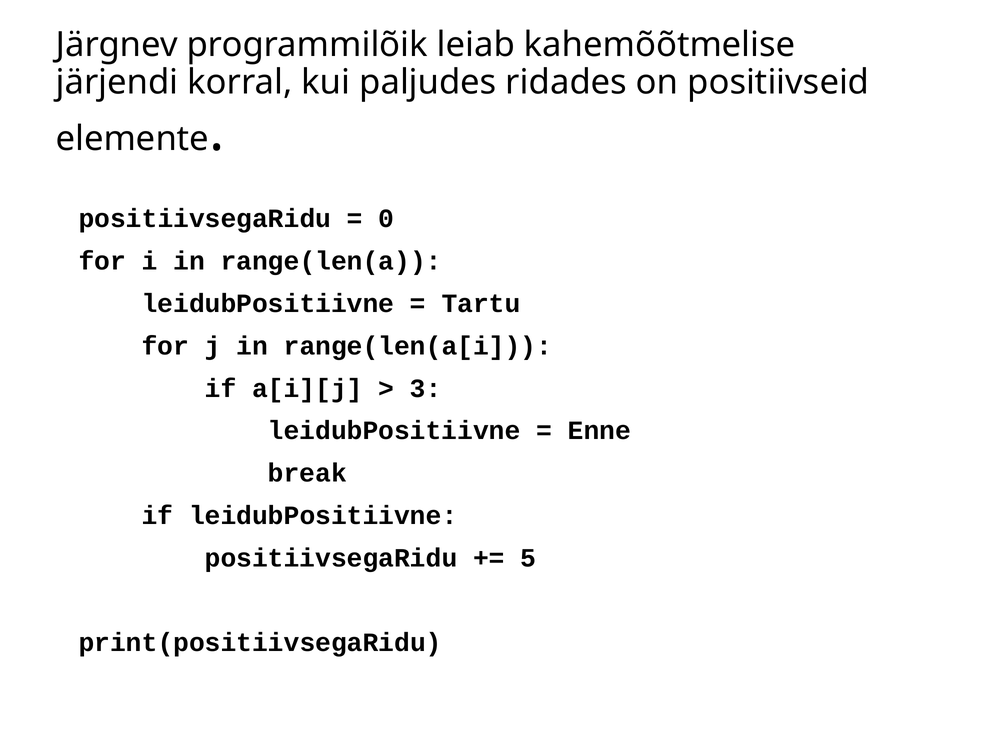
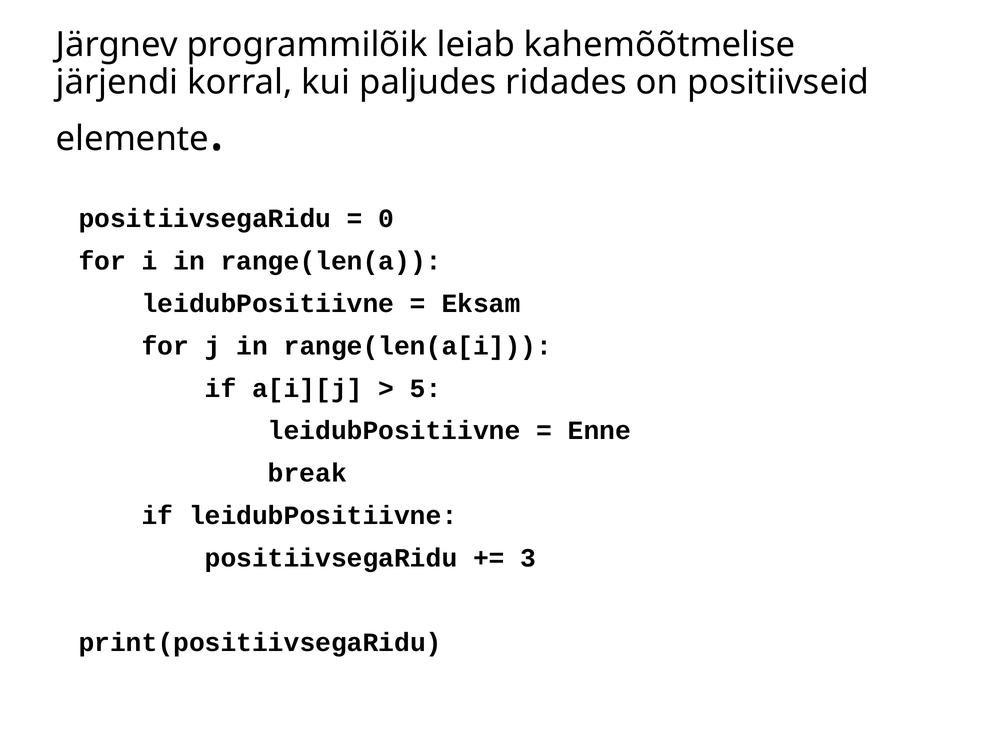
Tartu: Tartu -> Eksam (481, 303)
3: 3 -> 5 (426, 388)
5: 5 -> 3 (528, 557)
